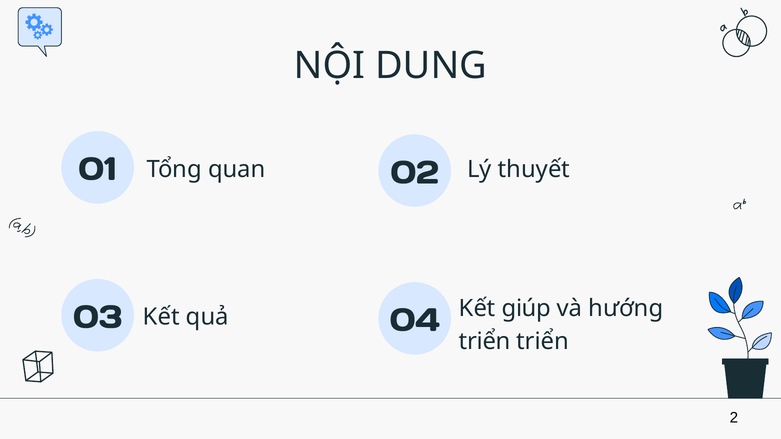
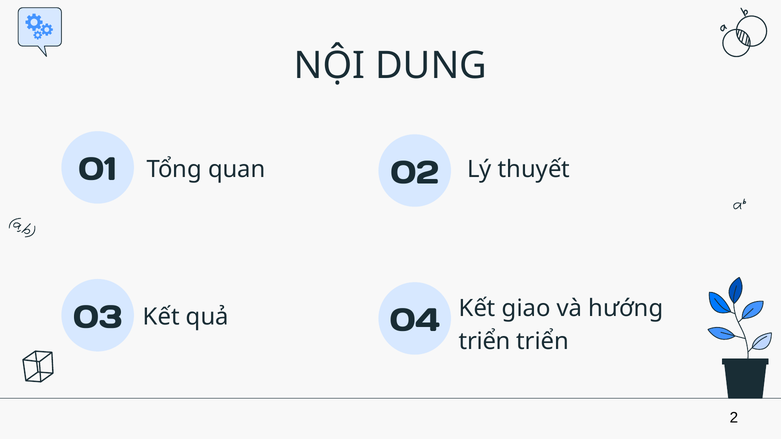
giúp: giúp -> giao (526, 309)
